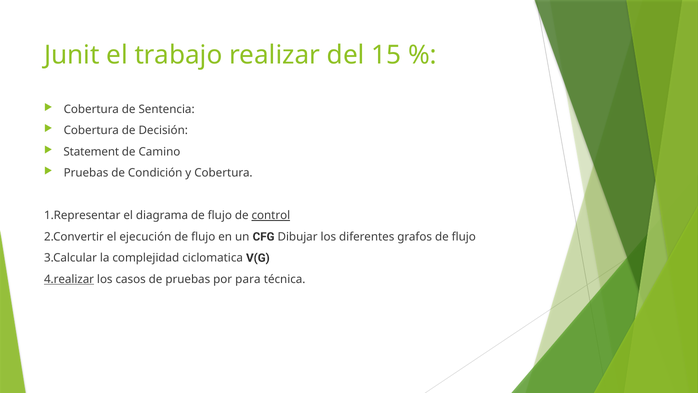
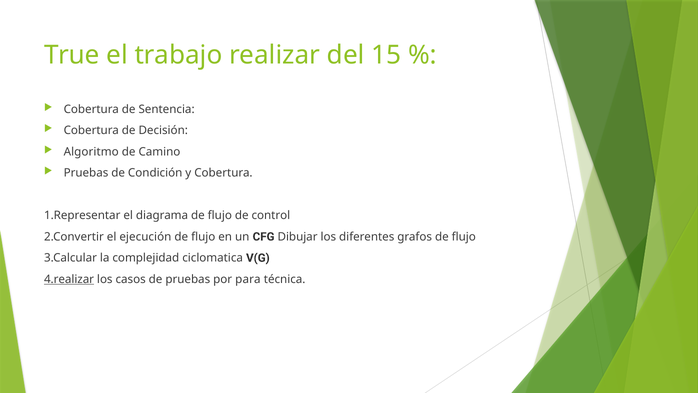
Junit: Junit -> True (72, 55)
Statement: Statement -> Algoritmo (91, 152)
control underline: present -> none (271, 215)
